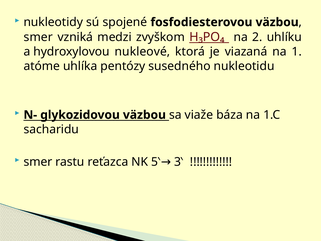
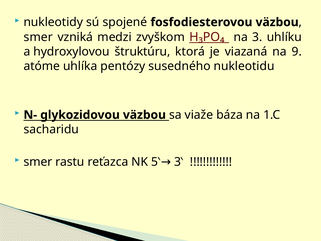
2: 2 -> 3 (257, 37)
nukleové: nukleové -> štruktúru (143, 52)
1: 1 -> 9 (297, 52)
